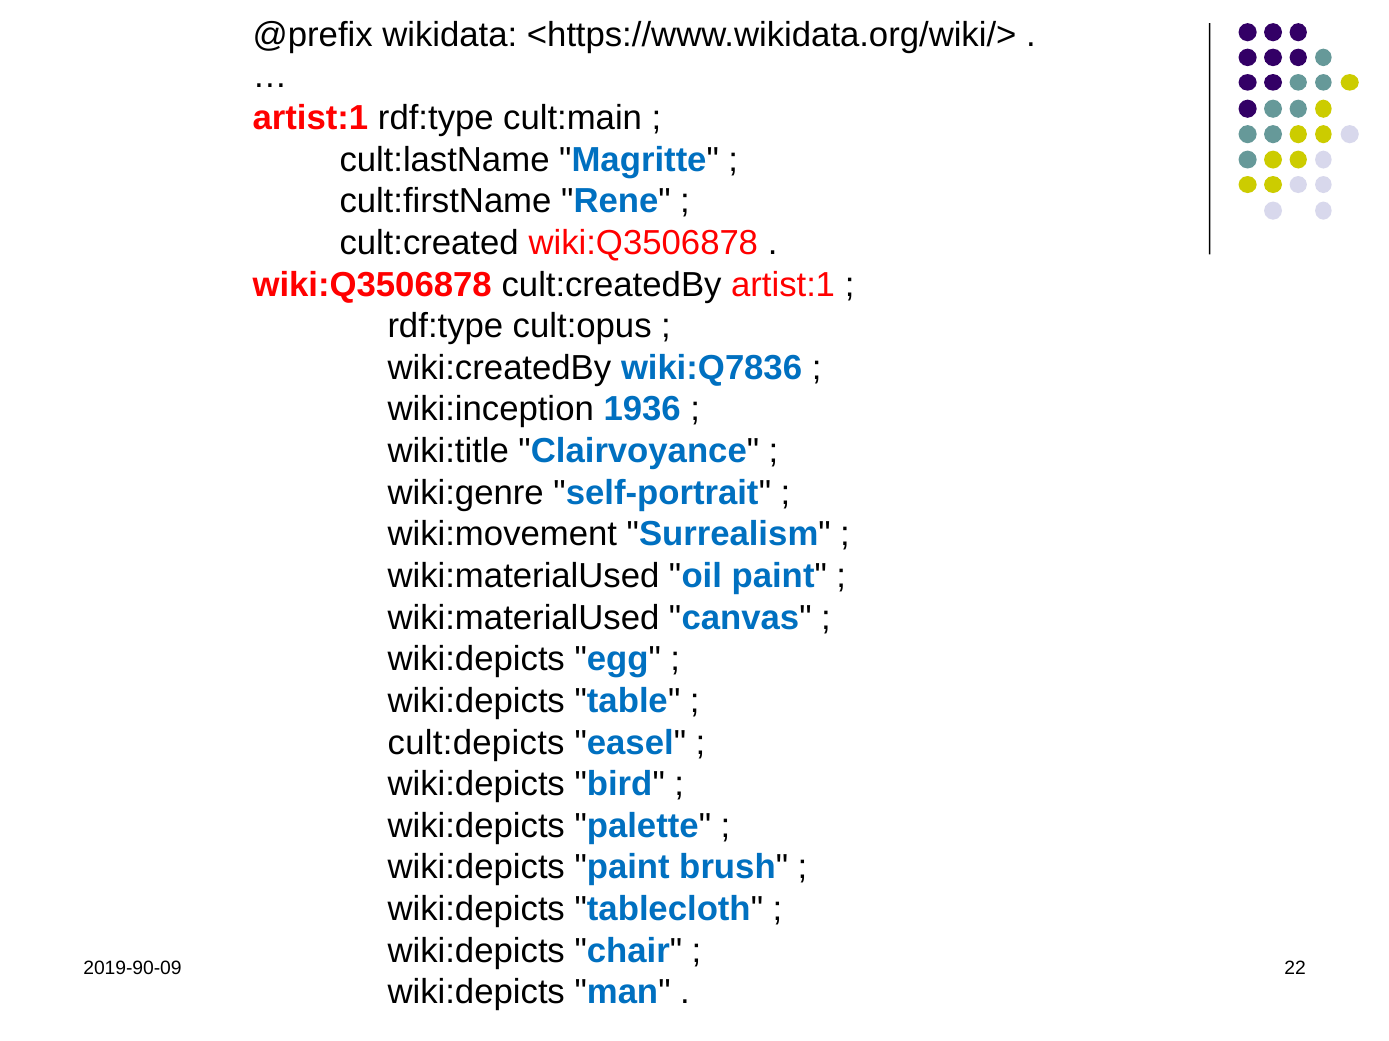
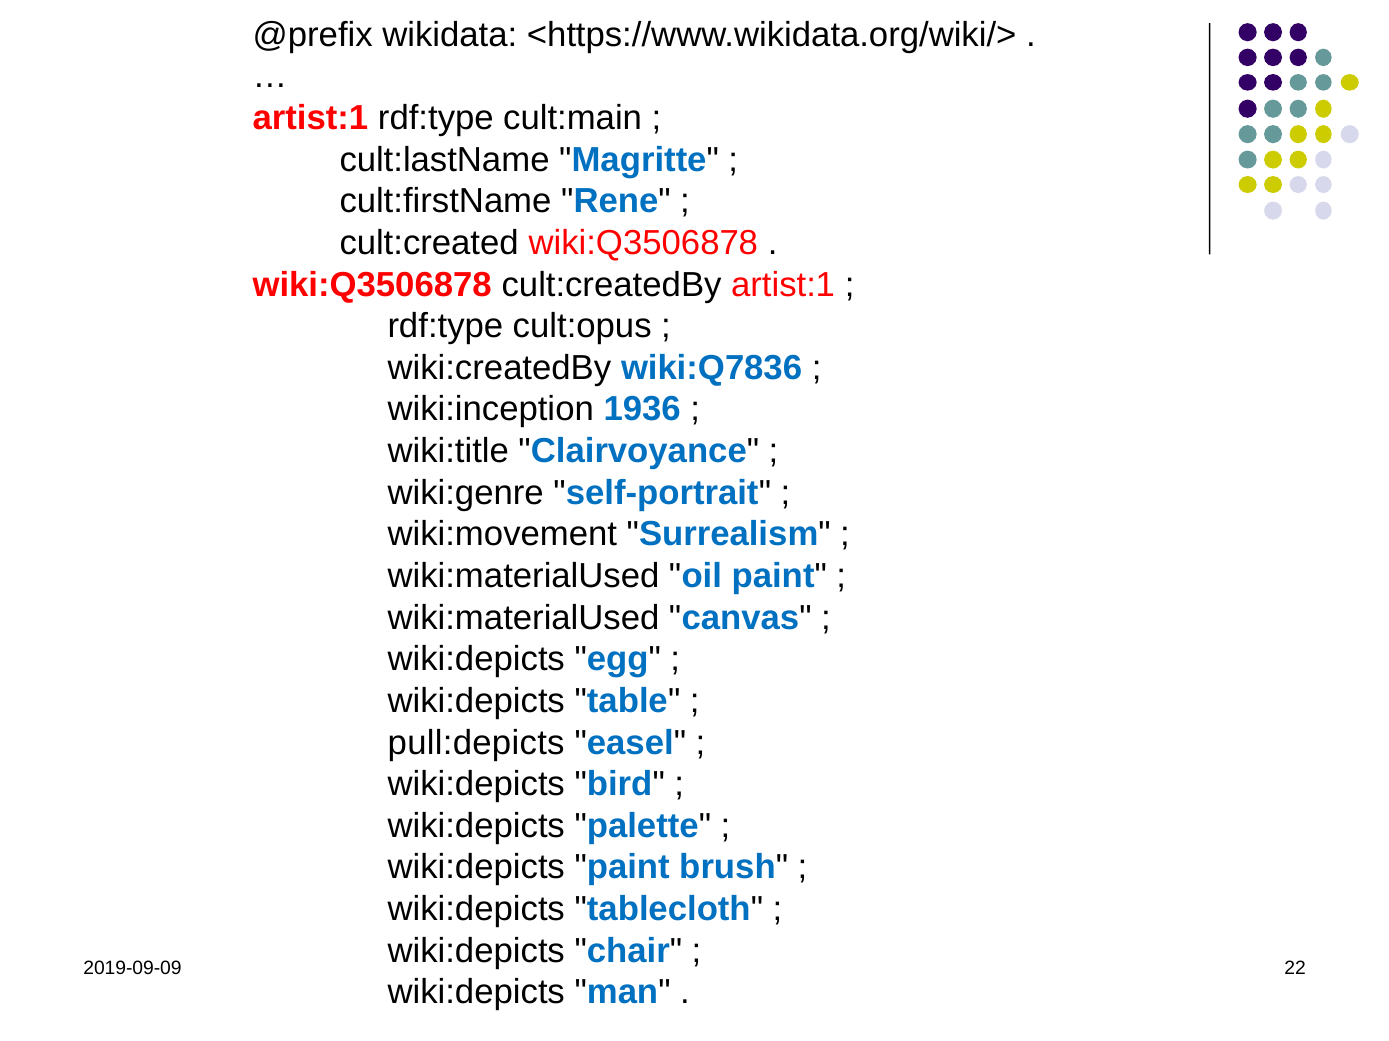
cult:depicts: cult:depicts -> pull:depicts (476, 743)
2019-90-09: 2019-90-09 -> 2019-09-09 (132, 969)
